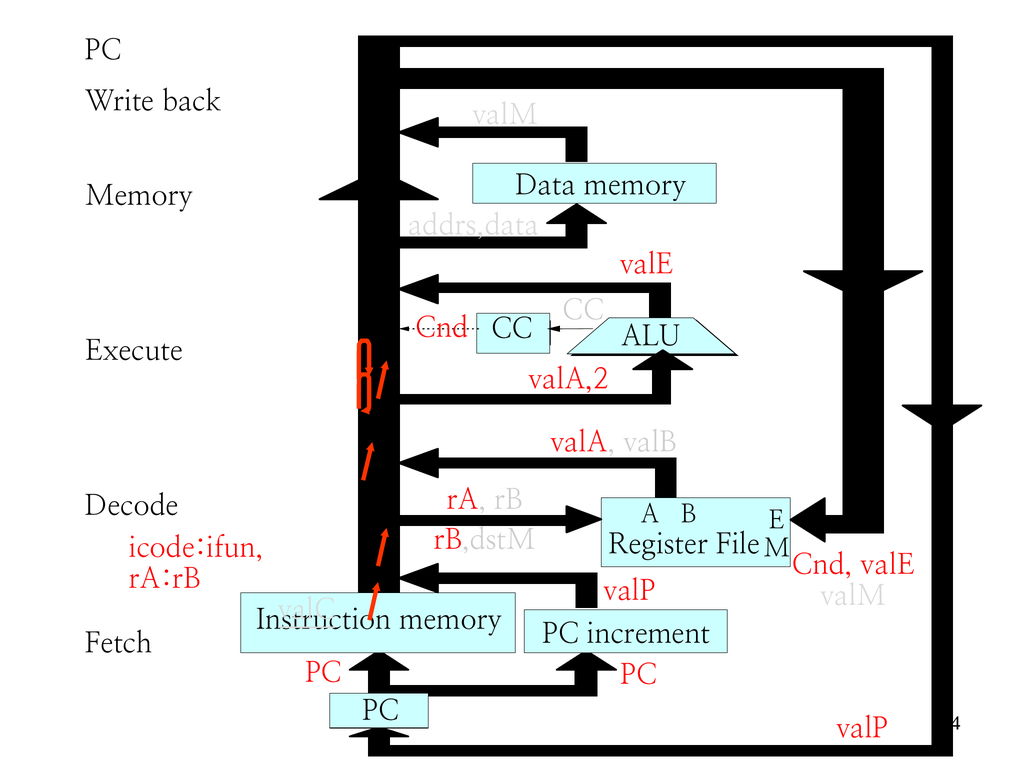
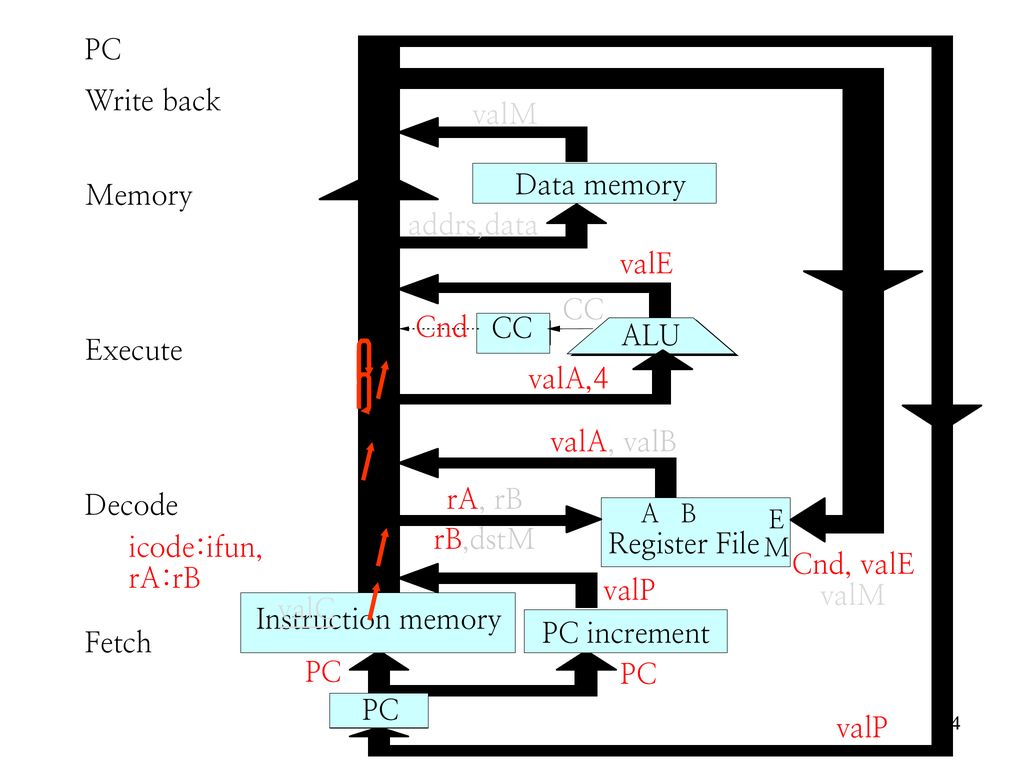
valA,2: valA,2 -> valA,4 (568, 380)
